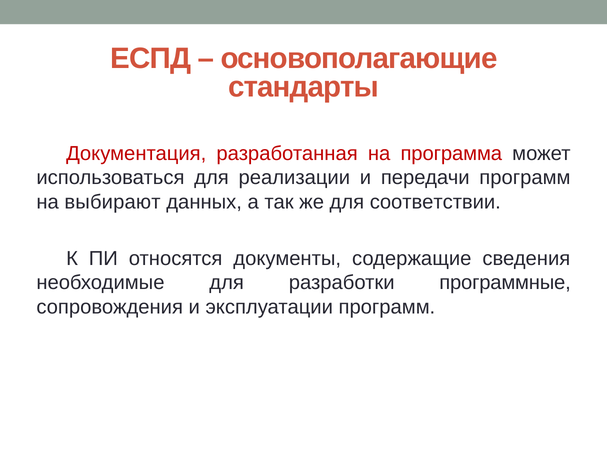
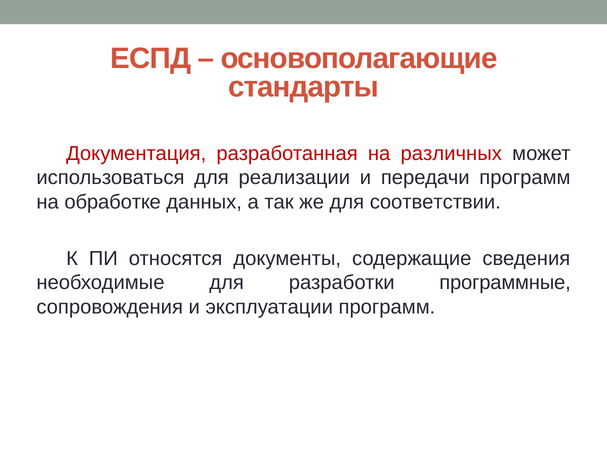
программа: программа -> различных (451, 153)
выбирают: выбирают -> обработке (113, 202)
